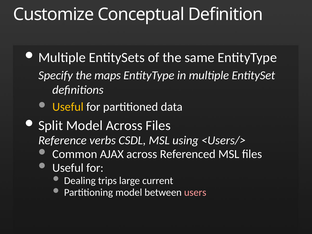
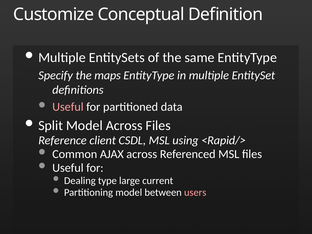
Useful colour: yellow -> pink (68, 107)
verbs: verbs -> client (103, 140)
<Users/>: <Users/> -> <Rapid/> (224, 140)
trips: trips -> type (107, 181)
